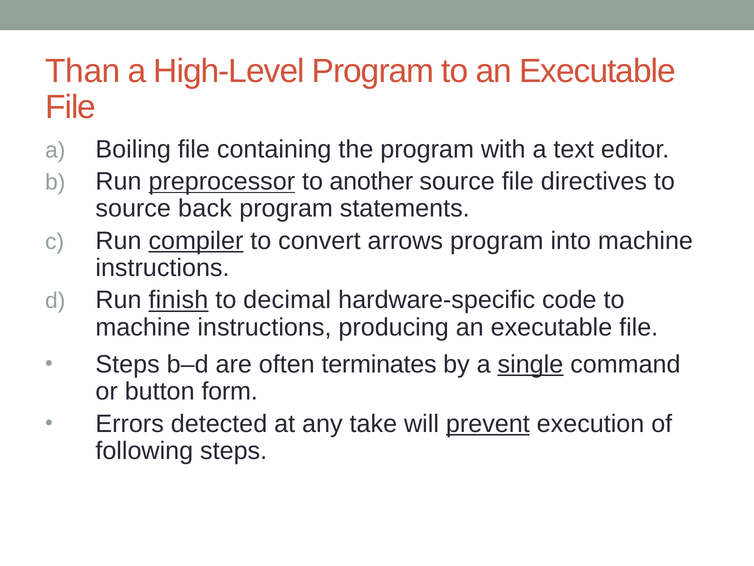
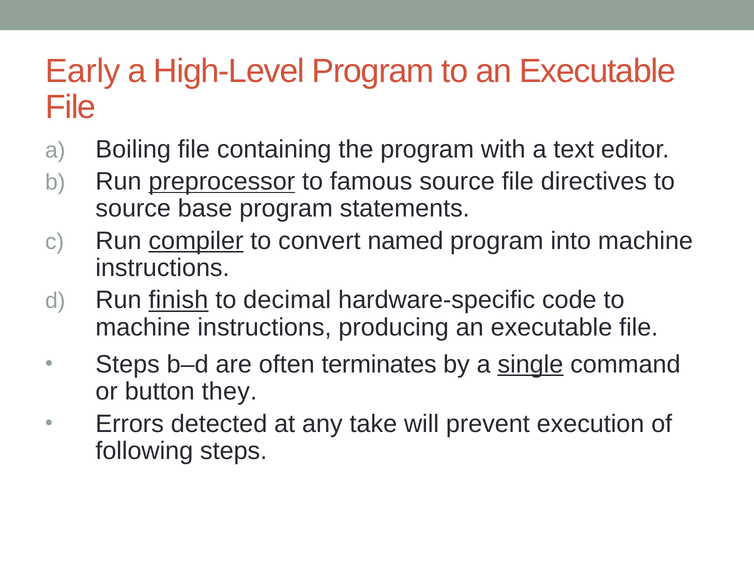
Than: Than -> Early (83, 71)
another: another -> famous (371, 181)
back: back -> base (205, 208)
arrows: arrows -> named (405, 241)
form: form -> they (229, 391)
prevent underline: present -> none (488, 423)
